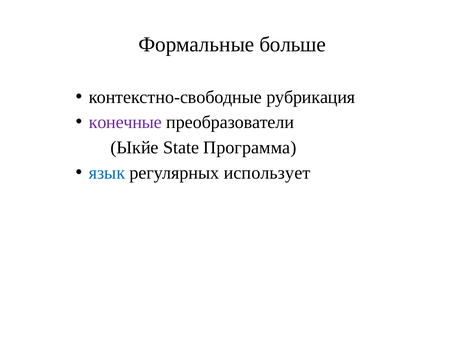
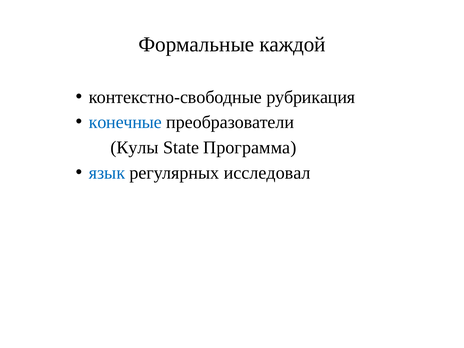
больше: больше -> каждой (293, 44)
конечные colour: purple -> blue (125, 122)
Ыкйе: Ыкйе -> Кулы (135, 148)
использует: использует -> исследовал (267, 173)
